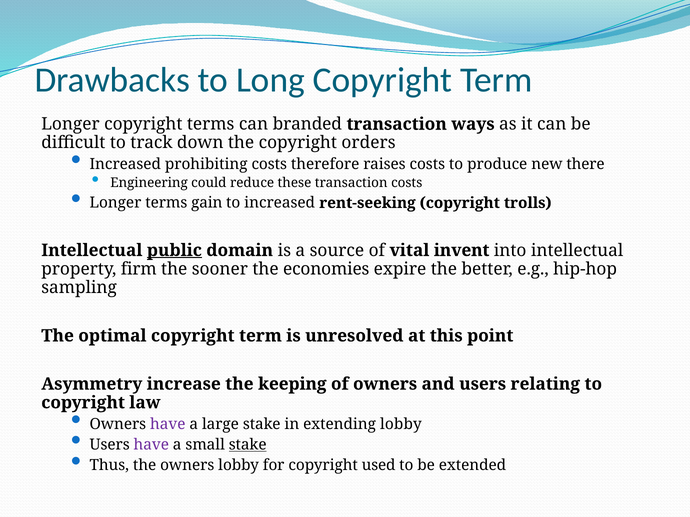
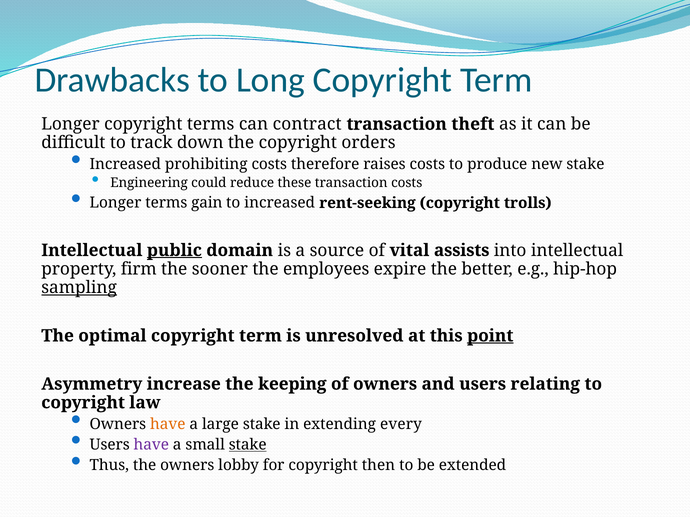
branded: branded -> contract (307, 124)
ways: ways -> theft (473, 124)
new there: there -> stake (585, 164)
invent: invent -> assists (462, 251)
economies: economies -> employees (326, 269)
sampling underline: none -> present (79, 288)
point underline: none -> present (490, 336)
have colour: purple -> orange (168, 424)
extending lobby: lobby -> every (401, 424)
used: used -> then (378, 466)
